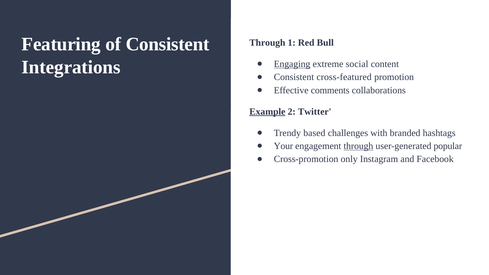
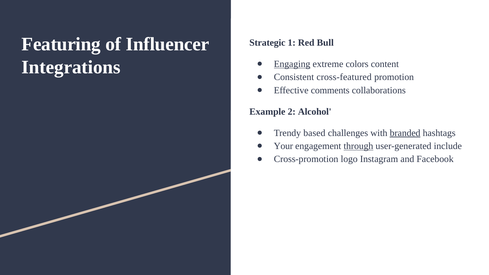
of Consistent: Consistent -> Influencer (168, 44)
Through: Through -> Strategic (267, 43)
social: social -> colors (357, 64)
Example underline: present -> none (267, 112)
Twitter: Twitter -> Alcohol (315, 112)
branded underline: none -> present (405, 133)
popular: popular -> include (448, 146)
only: only -> logo (349, 159)
